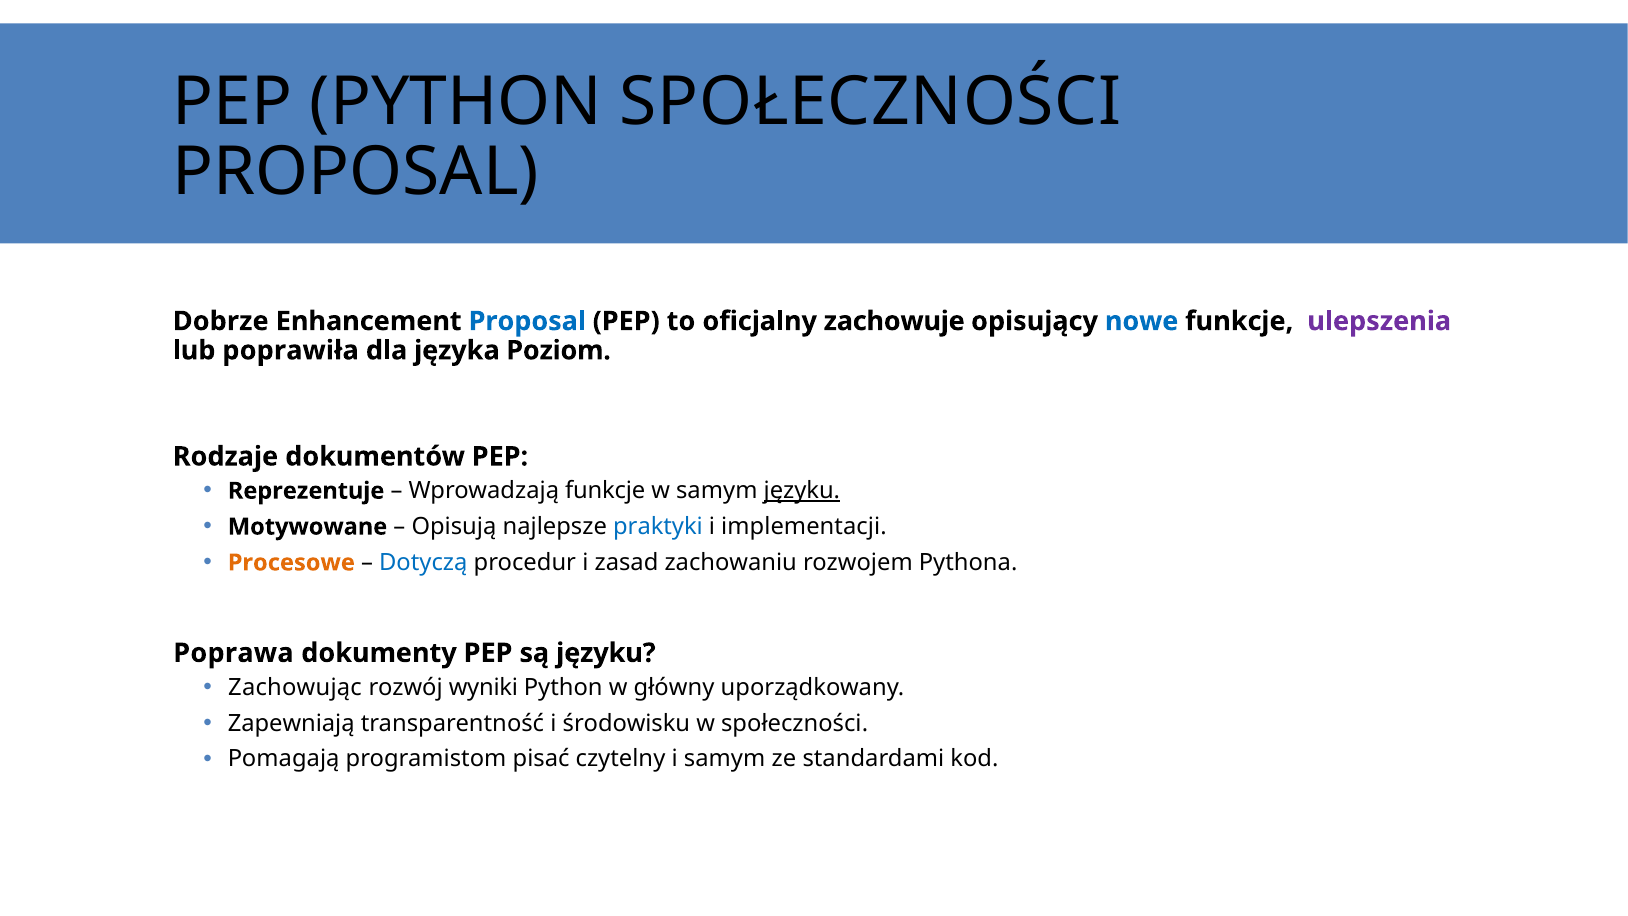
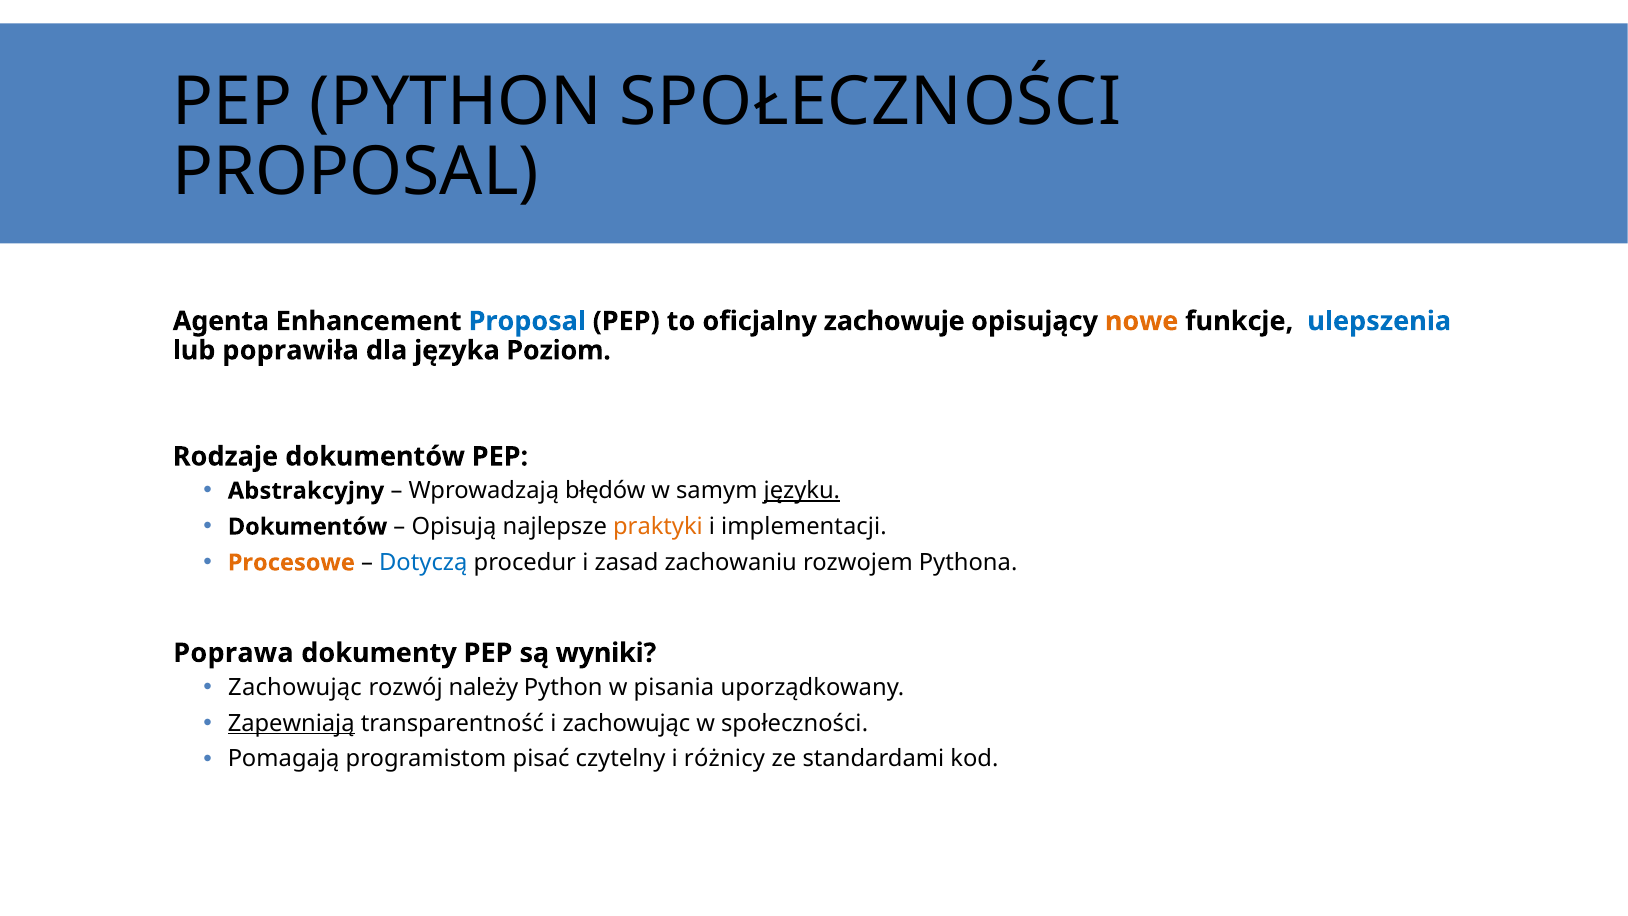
Dobrze: Dobrze -> Agenta (221, 321)
nowe colour: blue -> orange (1142, 321)
ulepszenia colour: purple -> blue (1379, 321)
Reprezentuje: Reprezentuje -> Abstrakcyjny (306, 491)
Wprowadzają funkcje: funkcje -> błędów (605, 491)
Motywowane: Motywowane -> Dokumentów (308, 527)
praktyki colour: blue -> orange (658, 527)
są języku: języku -> wyniki (606, 653)
wyniki: wyniki -> należy (483, 687)
główny: główny -> pisania (674, 687)
Zapewniają underline: none -> present (291, 723)
i środowisku: środowisku -> zachowując (626, 723)
i samym: samym -> różnicy (724, 759)
